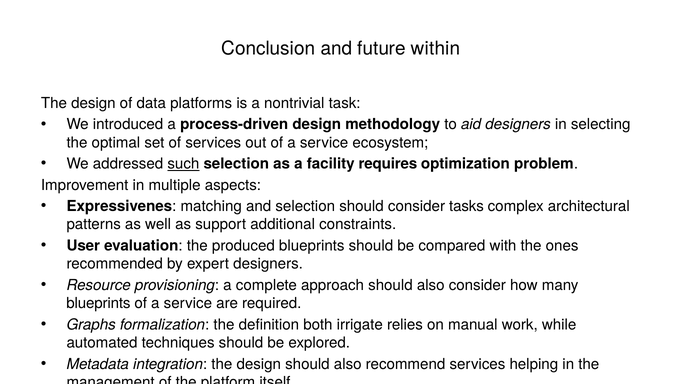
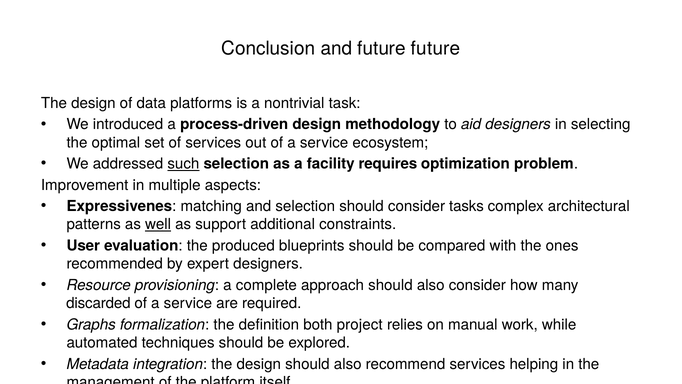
future within: within -> future (436, 49)
well underline: none -> present (158, 224)
blueprints: blueprints -> discarded (98, 303)
irrigate: irrigate -> project (360, 324)
